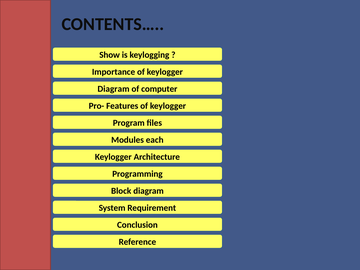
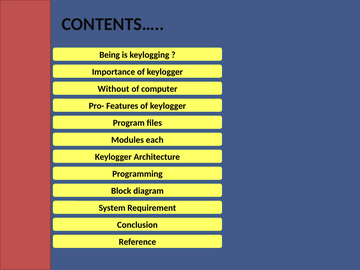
Show: Show -> Being (110, 55)
Diagram: Diagram -> Without (113, 89)
